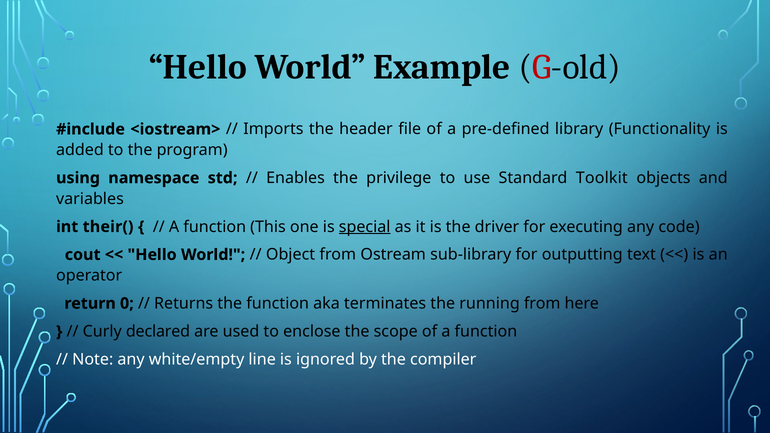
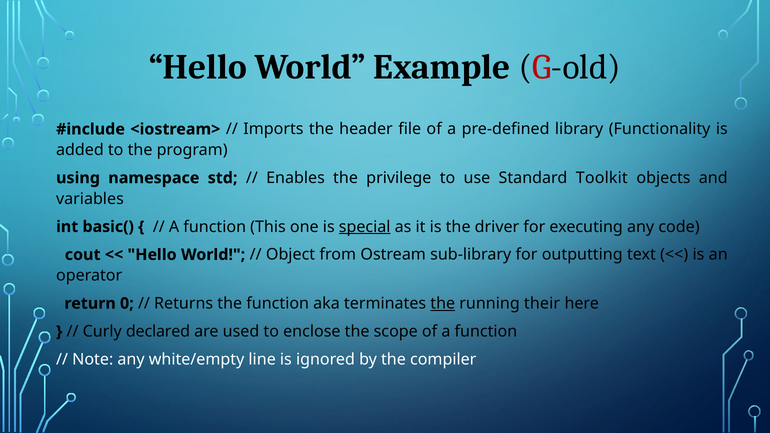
their(: their( -> basic( (108, 227)
the underline: none -> present (443, 304)
running from: from -> their (542, 304)
